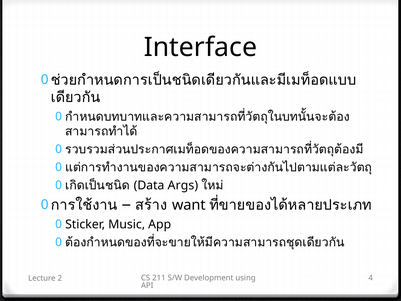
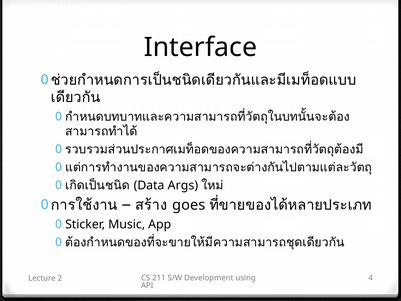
want: want -> goes (189, 205)
